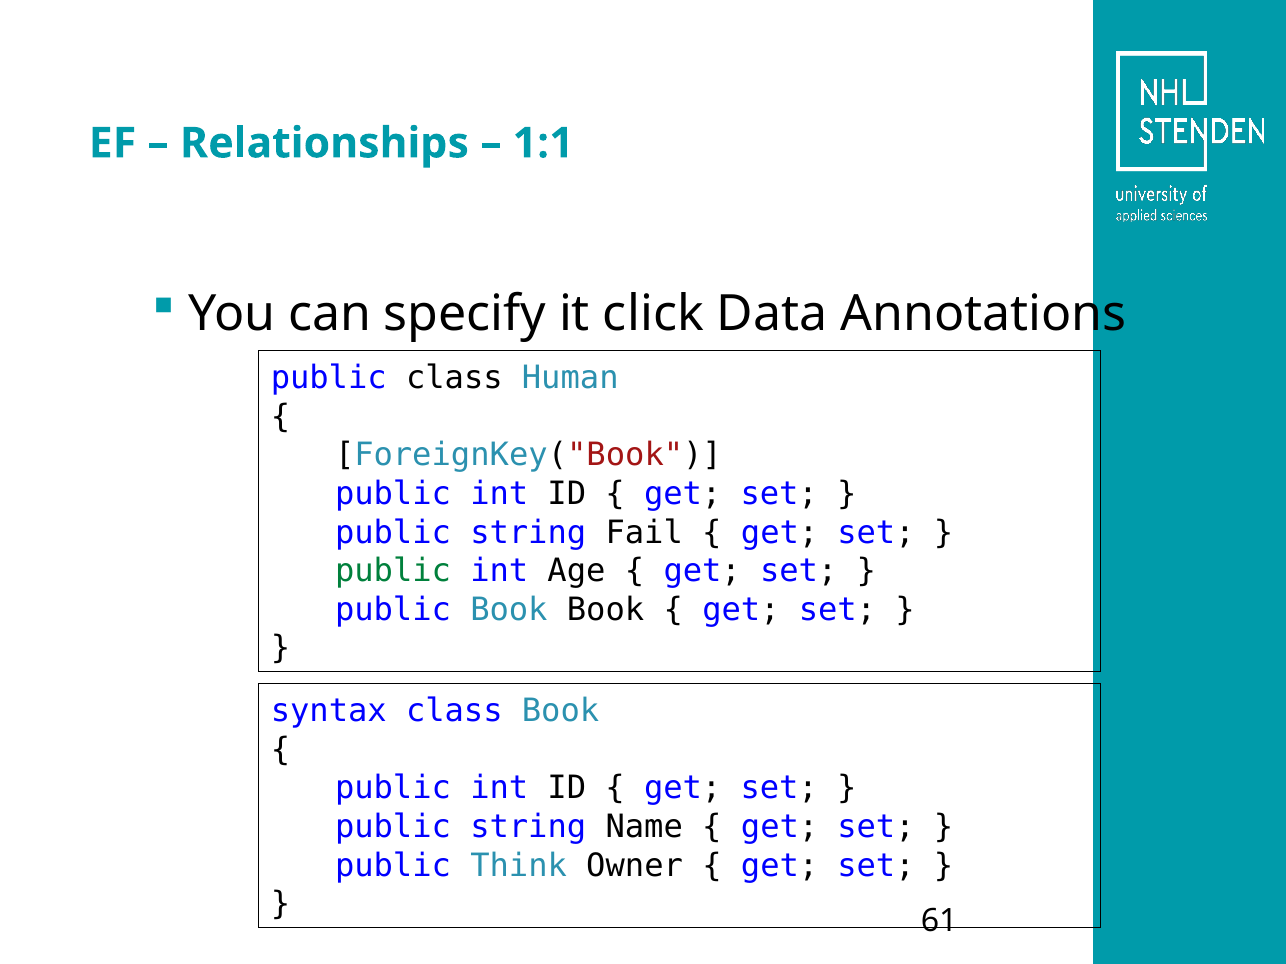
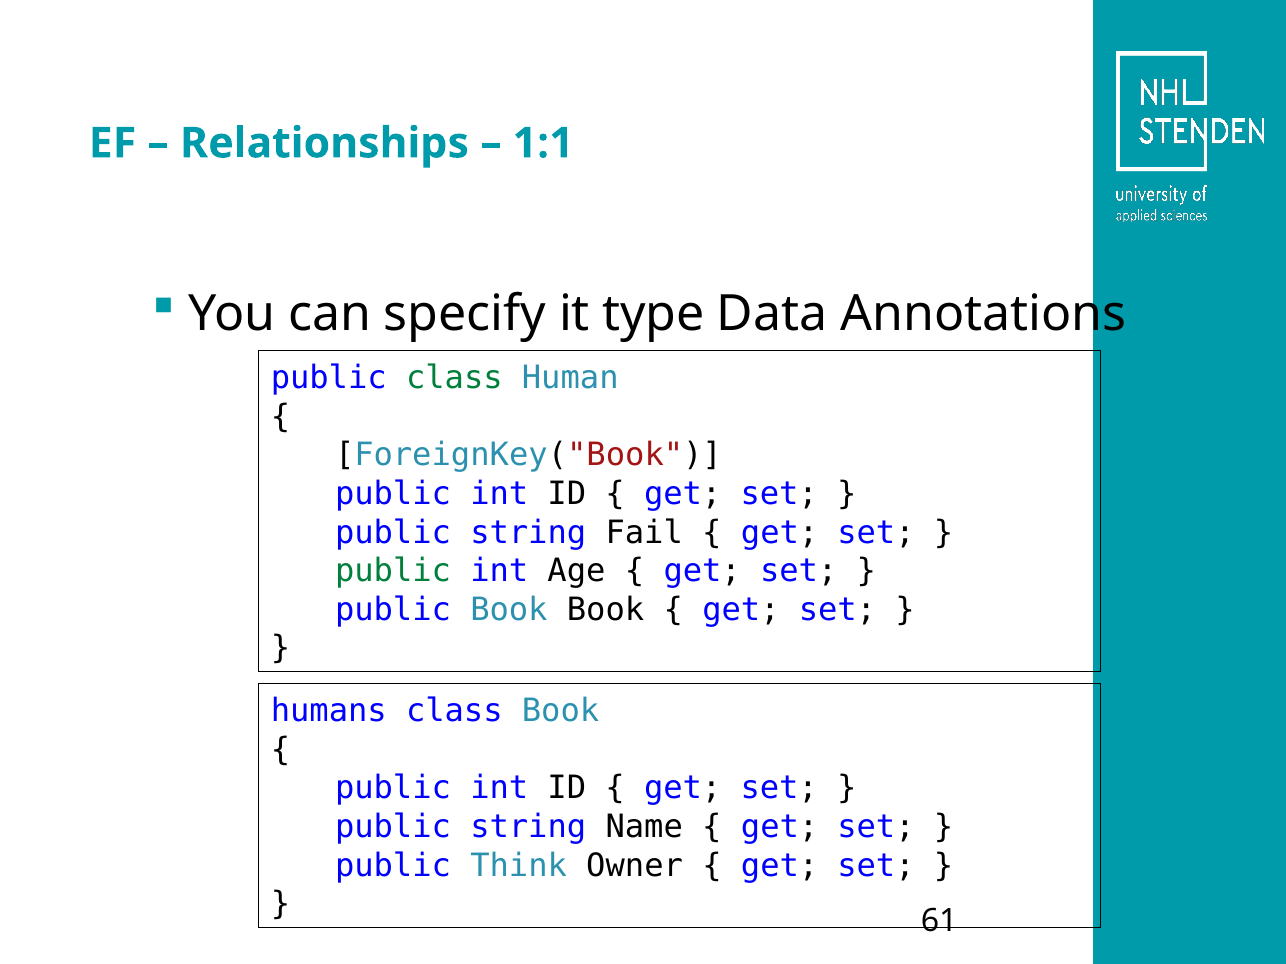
click: click -> type (654, 314)
class colour: black -> green (454, 378)
syntax: syntax -> humans (329, 712)
